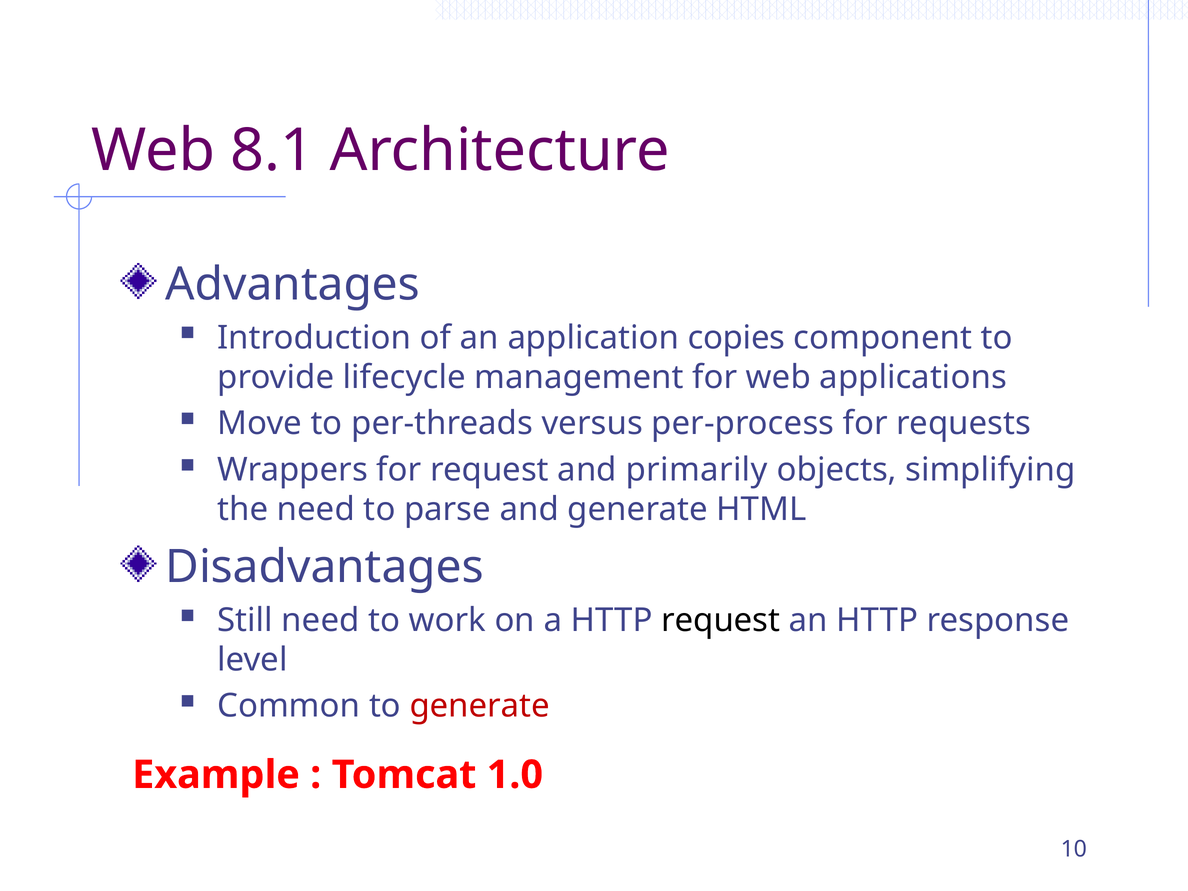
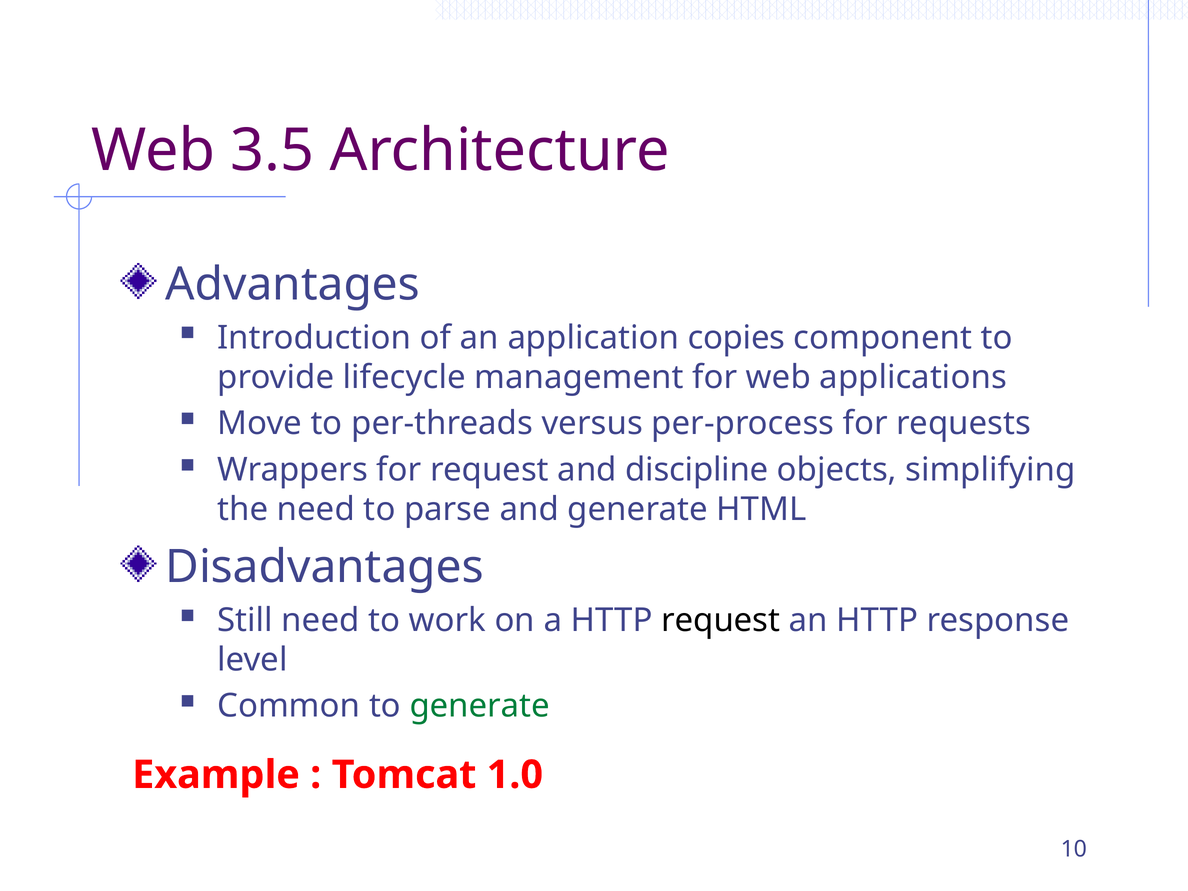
8.1: 8.1 -> 3.5 (272, 151)
primarily: primarily -> discipline (697, 470)
generate colour: red -> green (480, 706)
